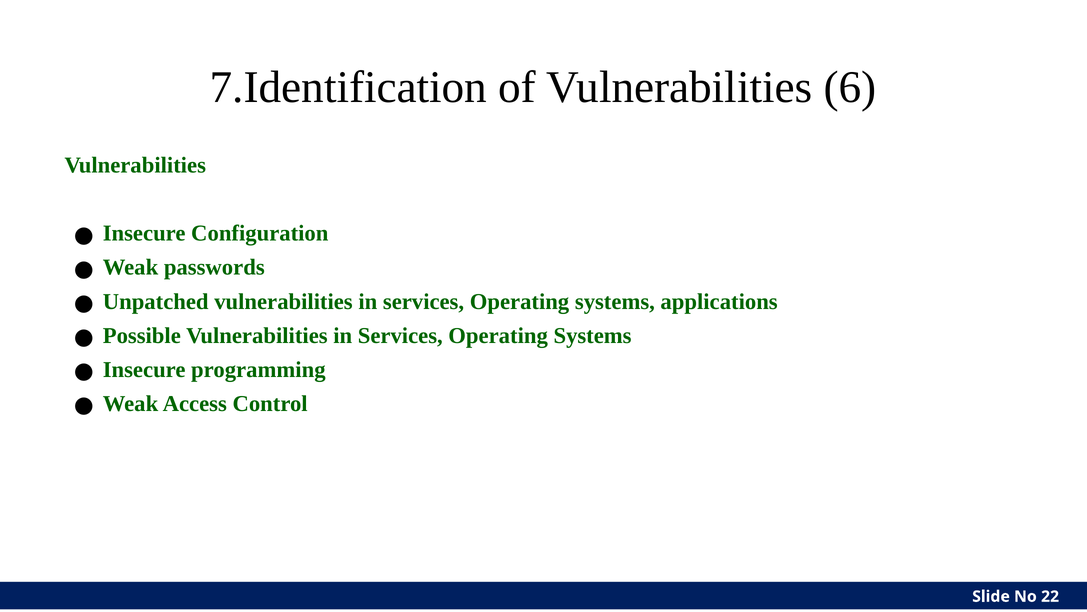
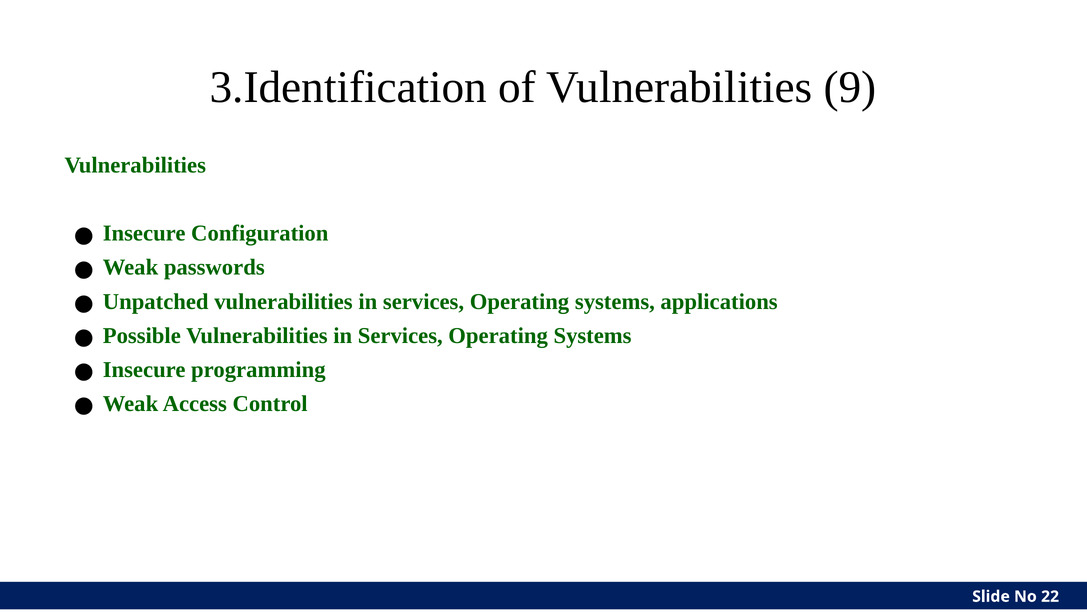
7.Identification: 7.Identification -> 3.Identification (348, 87)
6: 6 -> 9 (850, 87)
